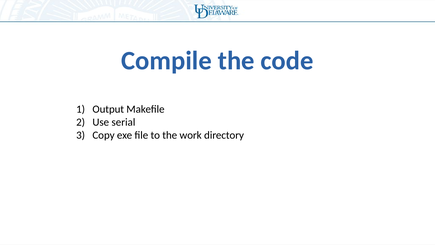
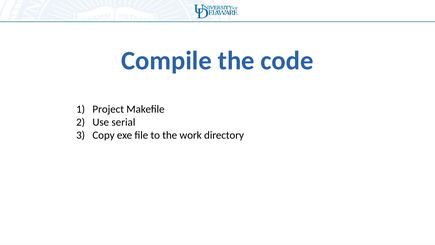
Output: Output -> Project (108, 109)
